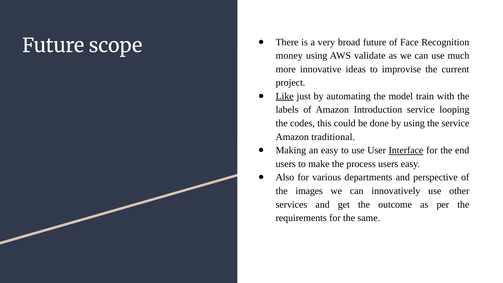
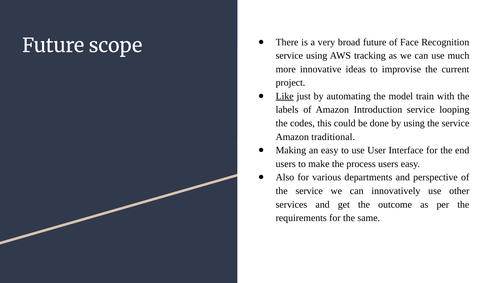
money: money -> service (289, 56)
validate: validate -> tracking (370, 56)
Interface underline: present -> none (406, 150)
images: images -> service (309, 191)
